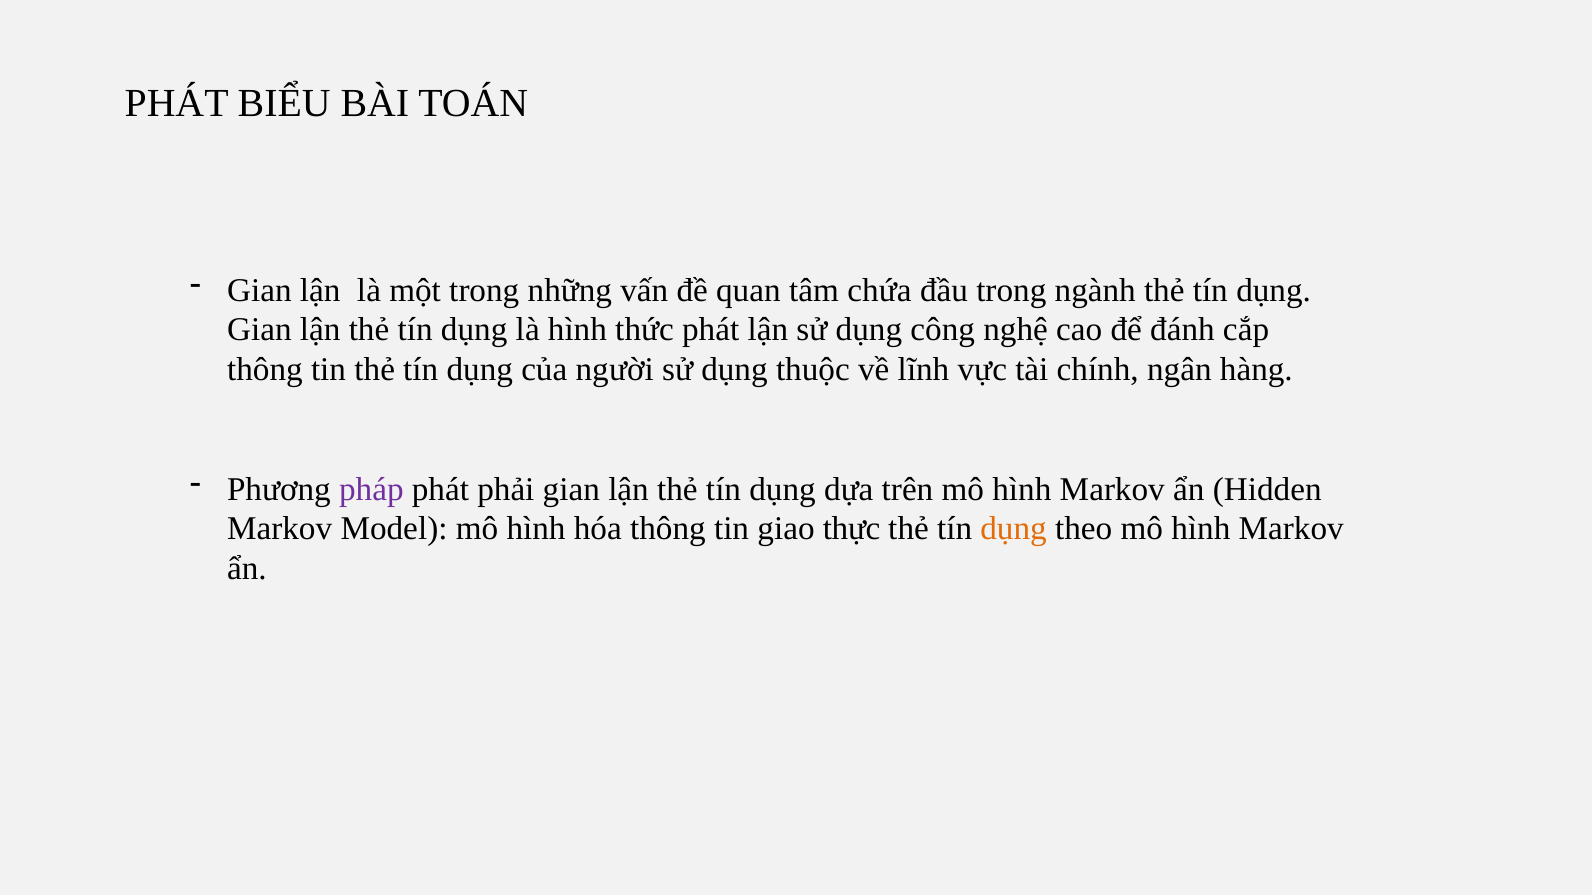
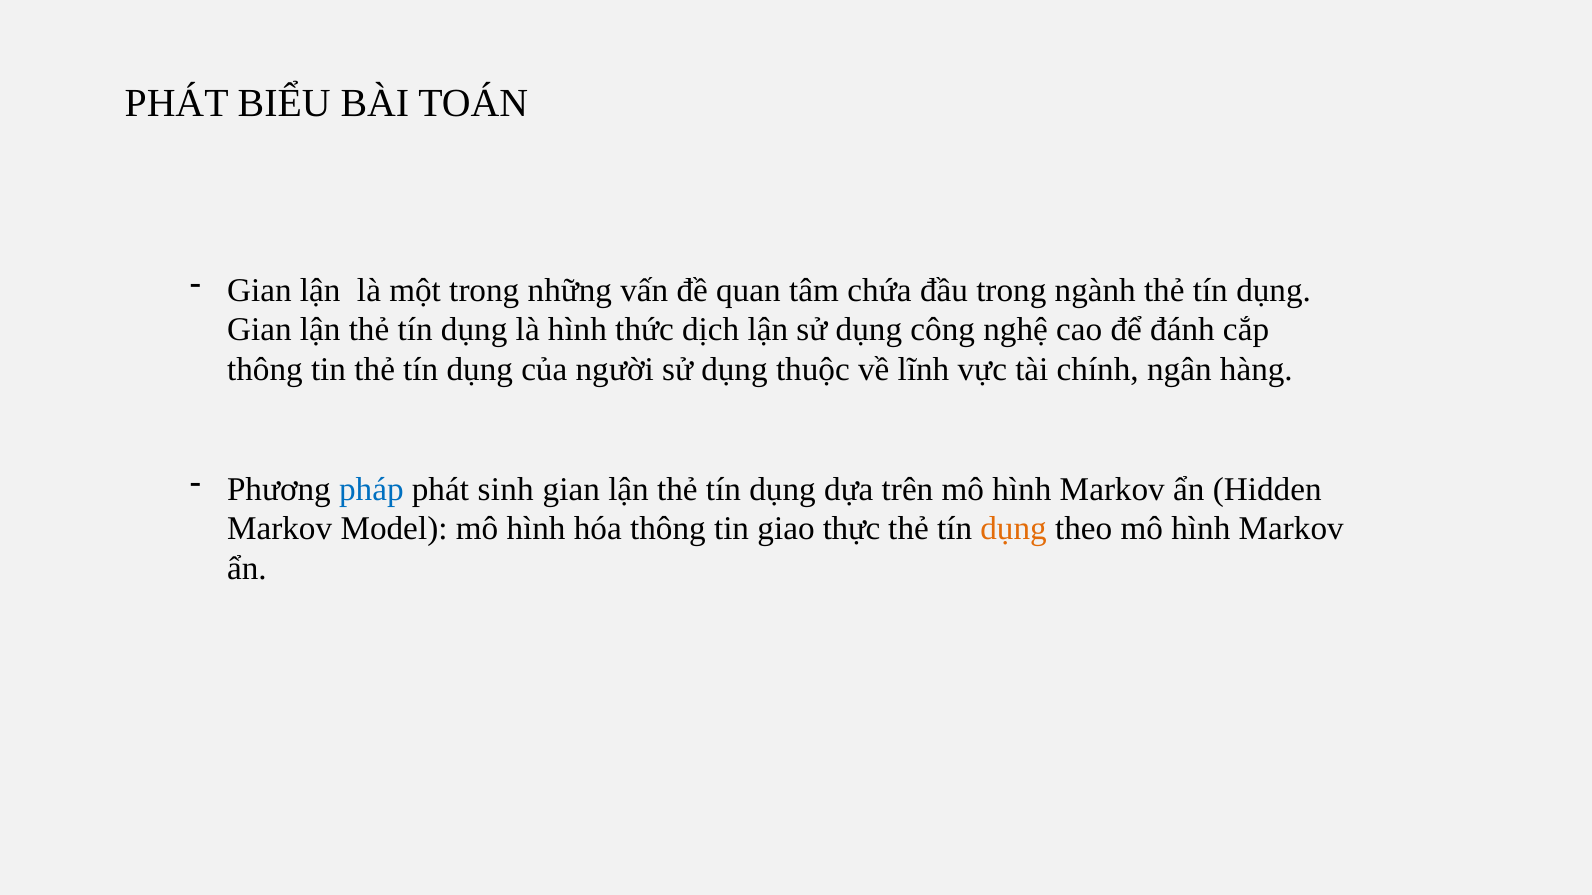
thức phát: phát -> dịch (711, 330)
pháp colour: purple -> blue (371, 489)
phải: phải -> sinh (506, 489)
